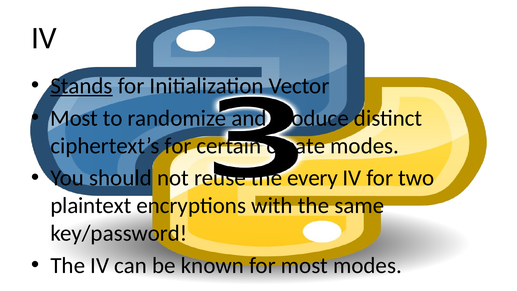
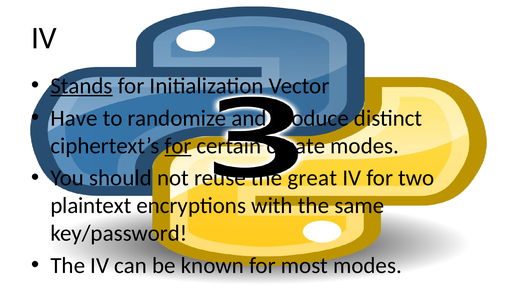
Most: Most -> Have (74, 118)
for underline: none -> present (178, 146)
every: every -> great (312, 178)
